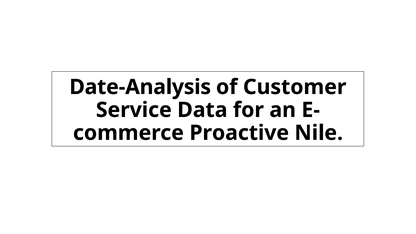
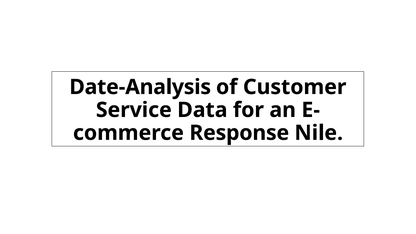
Proactive: Proactive -> Response (239, 133)
